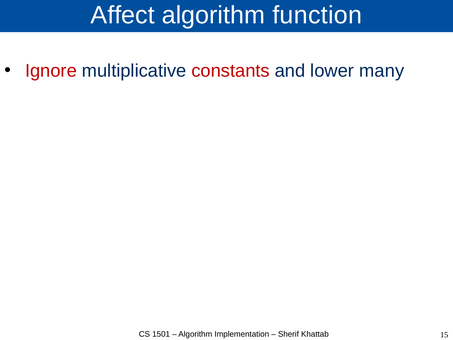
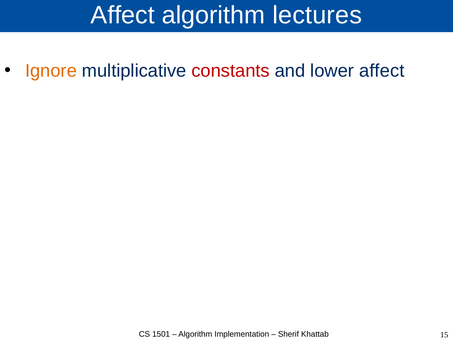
function: function -> lectures (317, 15)
Ignore colour: red -> orange (51, 71)
lower many: many -> affect (382, 71)
